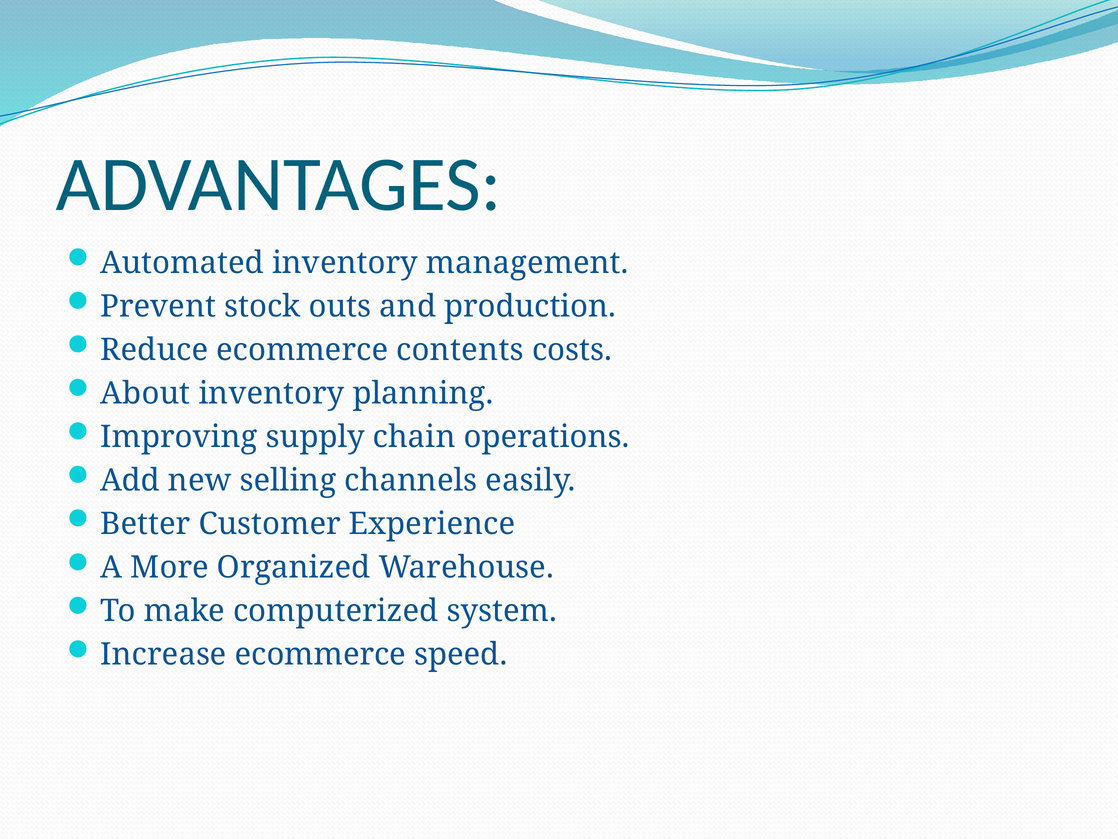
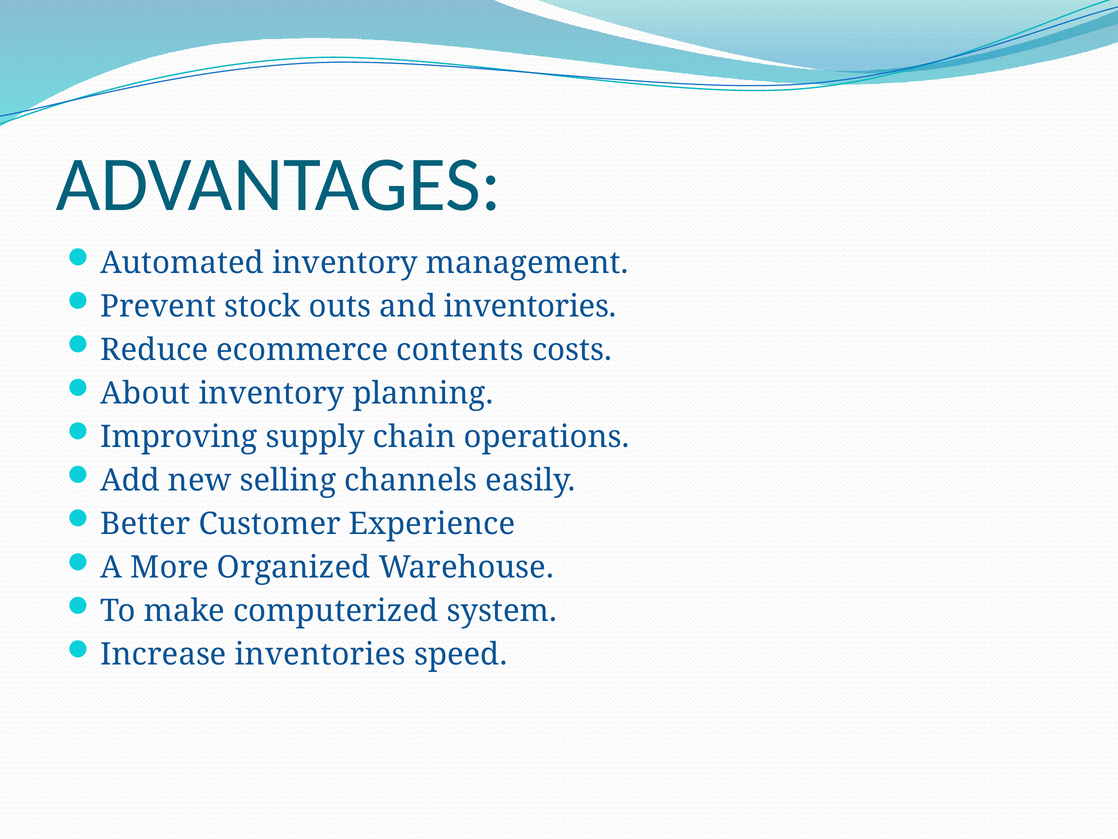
and production: production -> inventories (530, 306)
Increase ecommerce: ecommerce -> inventories (320, 654)
